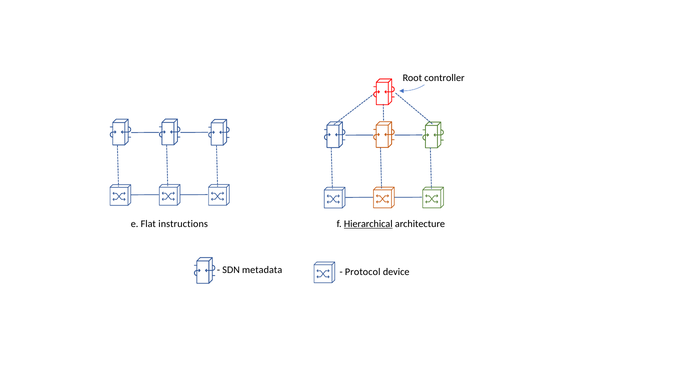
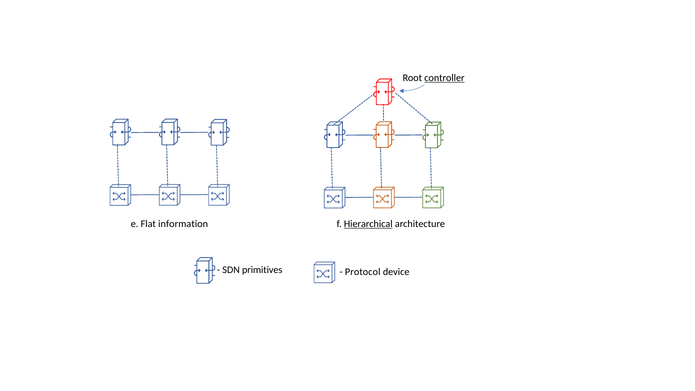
controller underline: none -> present (444, 78)
instructions: instructions -> information (183, 224)
metadata: metadata -> primitives (262, 270)
